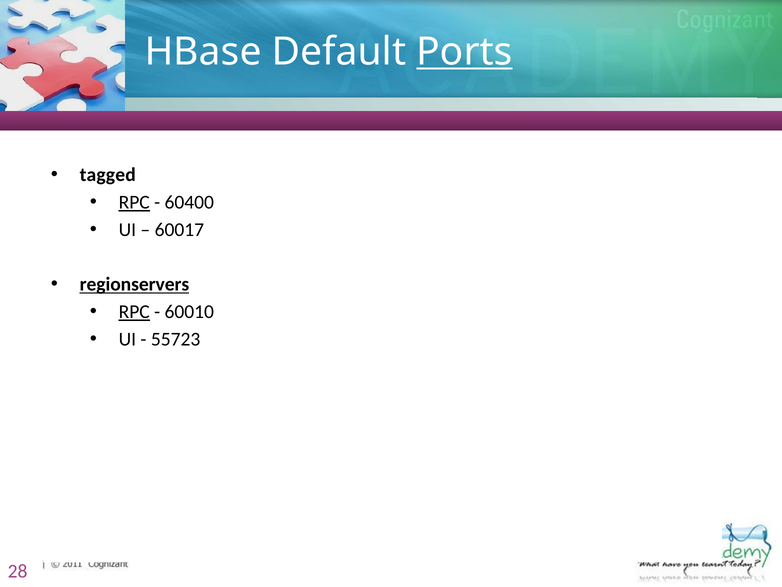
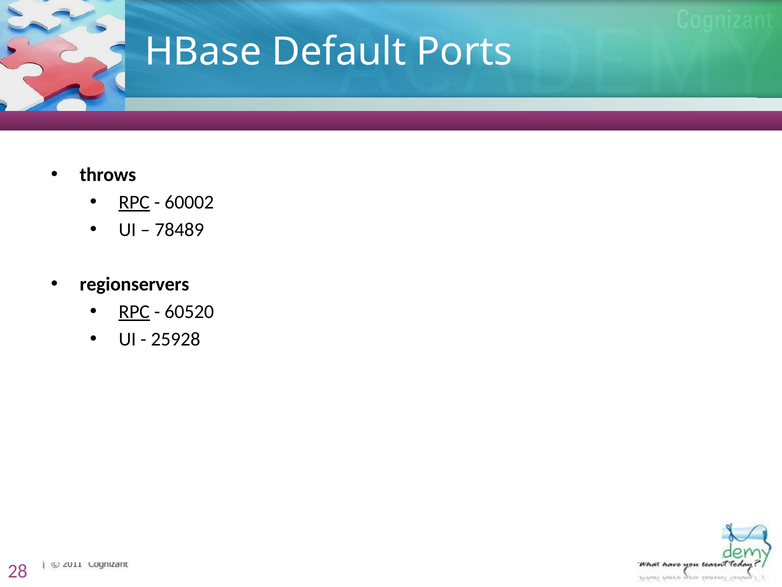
Ports underline: present -> none (464, 52)
tagged: tagged -> throws (108, 175)
60400: 60400 -> 60002 (189, 202)
60017: 60017 -> 78489 (179, 229)
regionservers underline: present -> none (134, 284)
60010: 60010 -> 60520 (189, 312)
55723: 55723 -> 25928 (176, 339)
